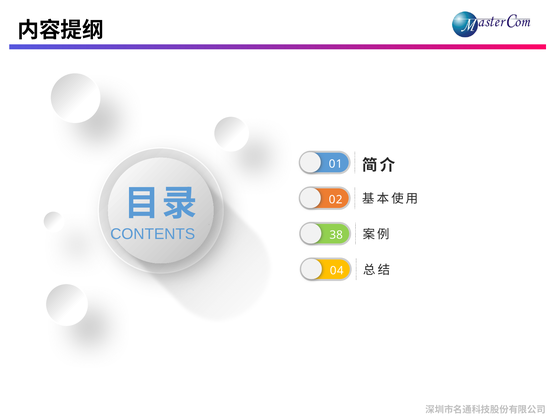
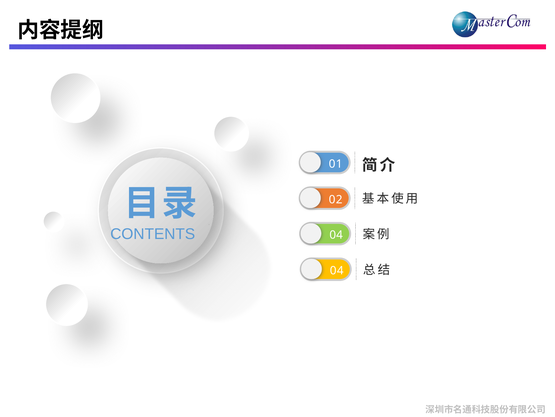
CONTENTS 38: 38 -> 04 (336, 235)
